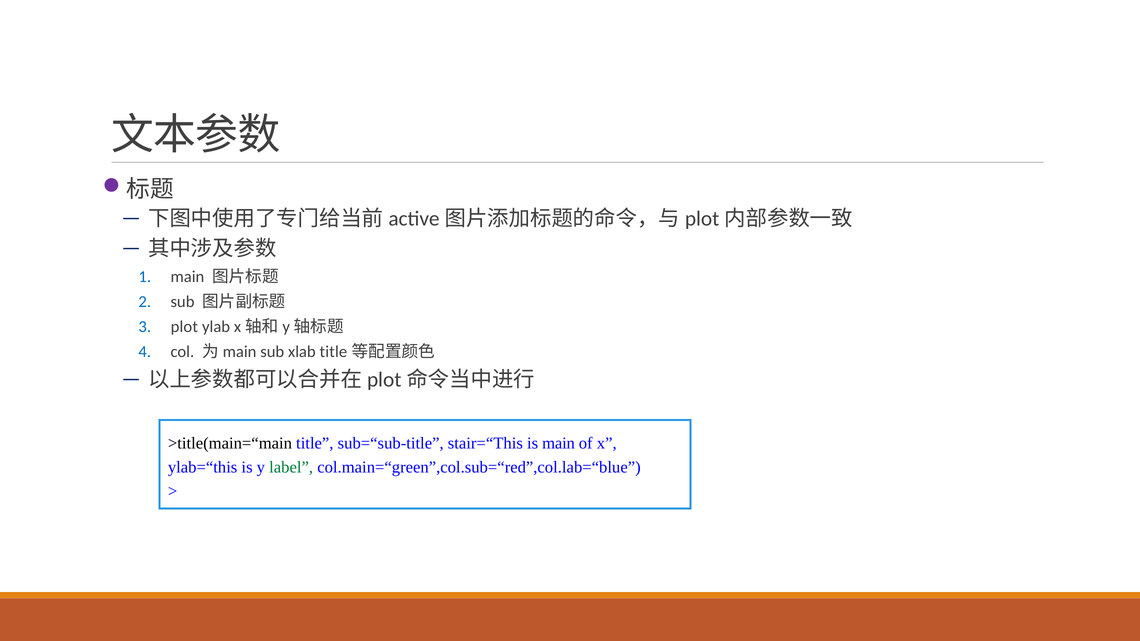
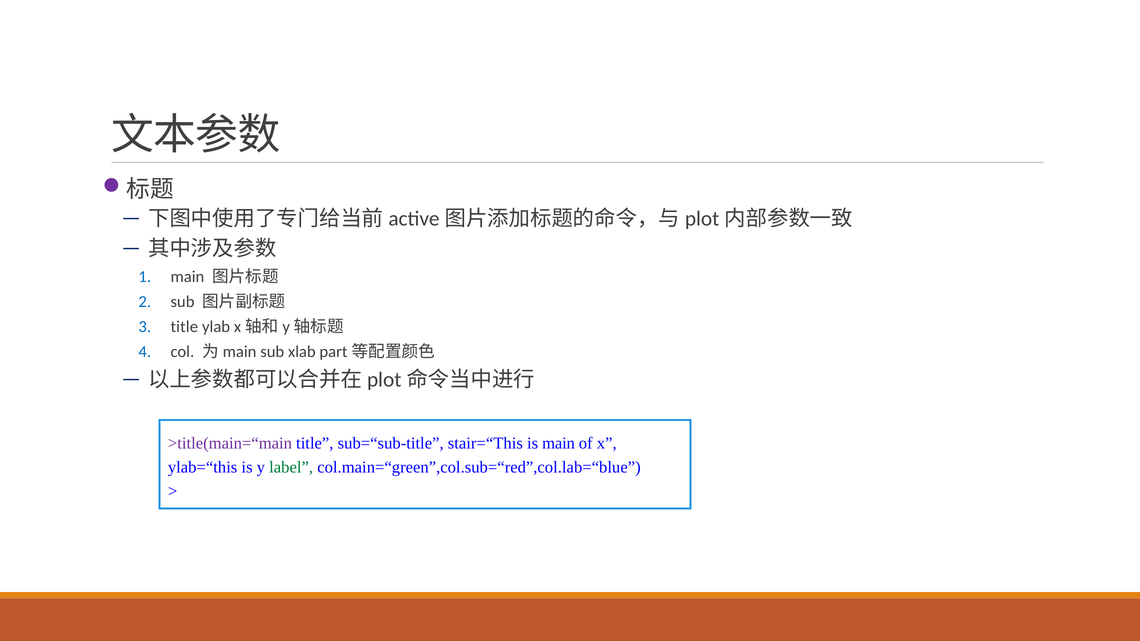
plot: plot -> title (184, 327)
xlab title: title -> part (334, 352)
>title(main=“main colour: black -> purple (230, 444)
